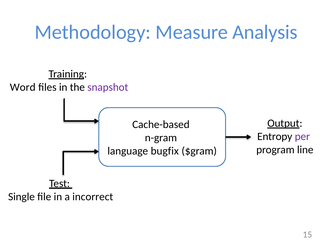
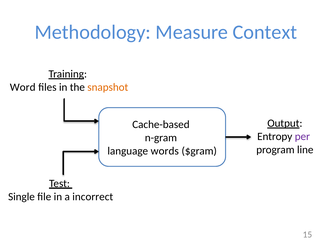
Analysis: Analysis -> Context (265, 32)
snapshot colour: purple -> orange (108, 87)
bugfix: bugfix -> words (165, 151)
